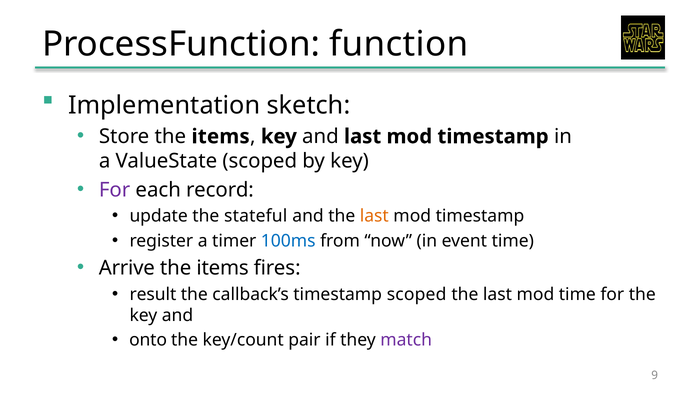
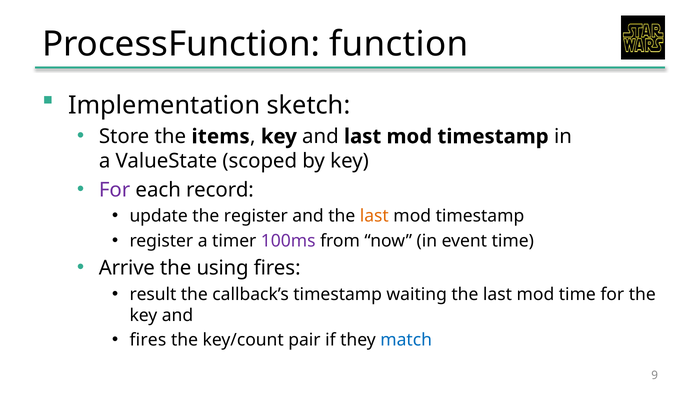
the stateful: stateful -> register (256, 216)
100ms colour: blue -> purple (288, 241)
items: items -> using (223, 268)
timestamp scoped: scoped -> waiting (417, 294)
onto: onto -> fires (148, 340)
match colour: purple -> blue (406, 340)
